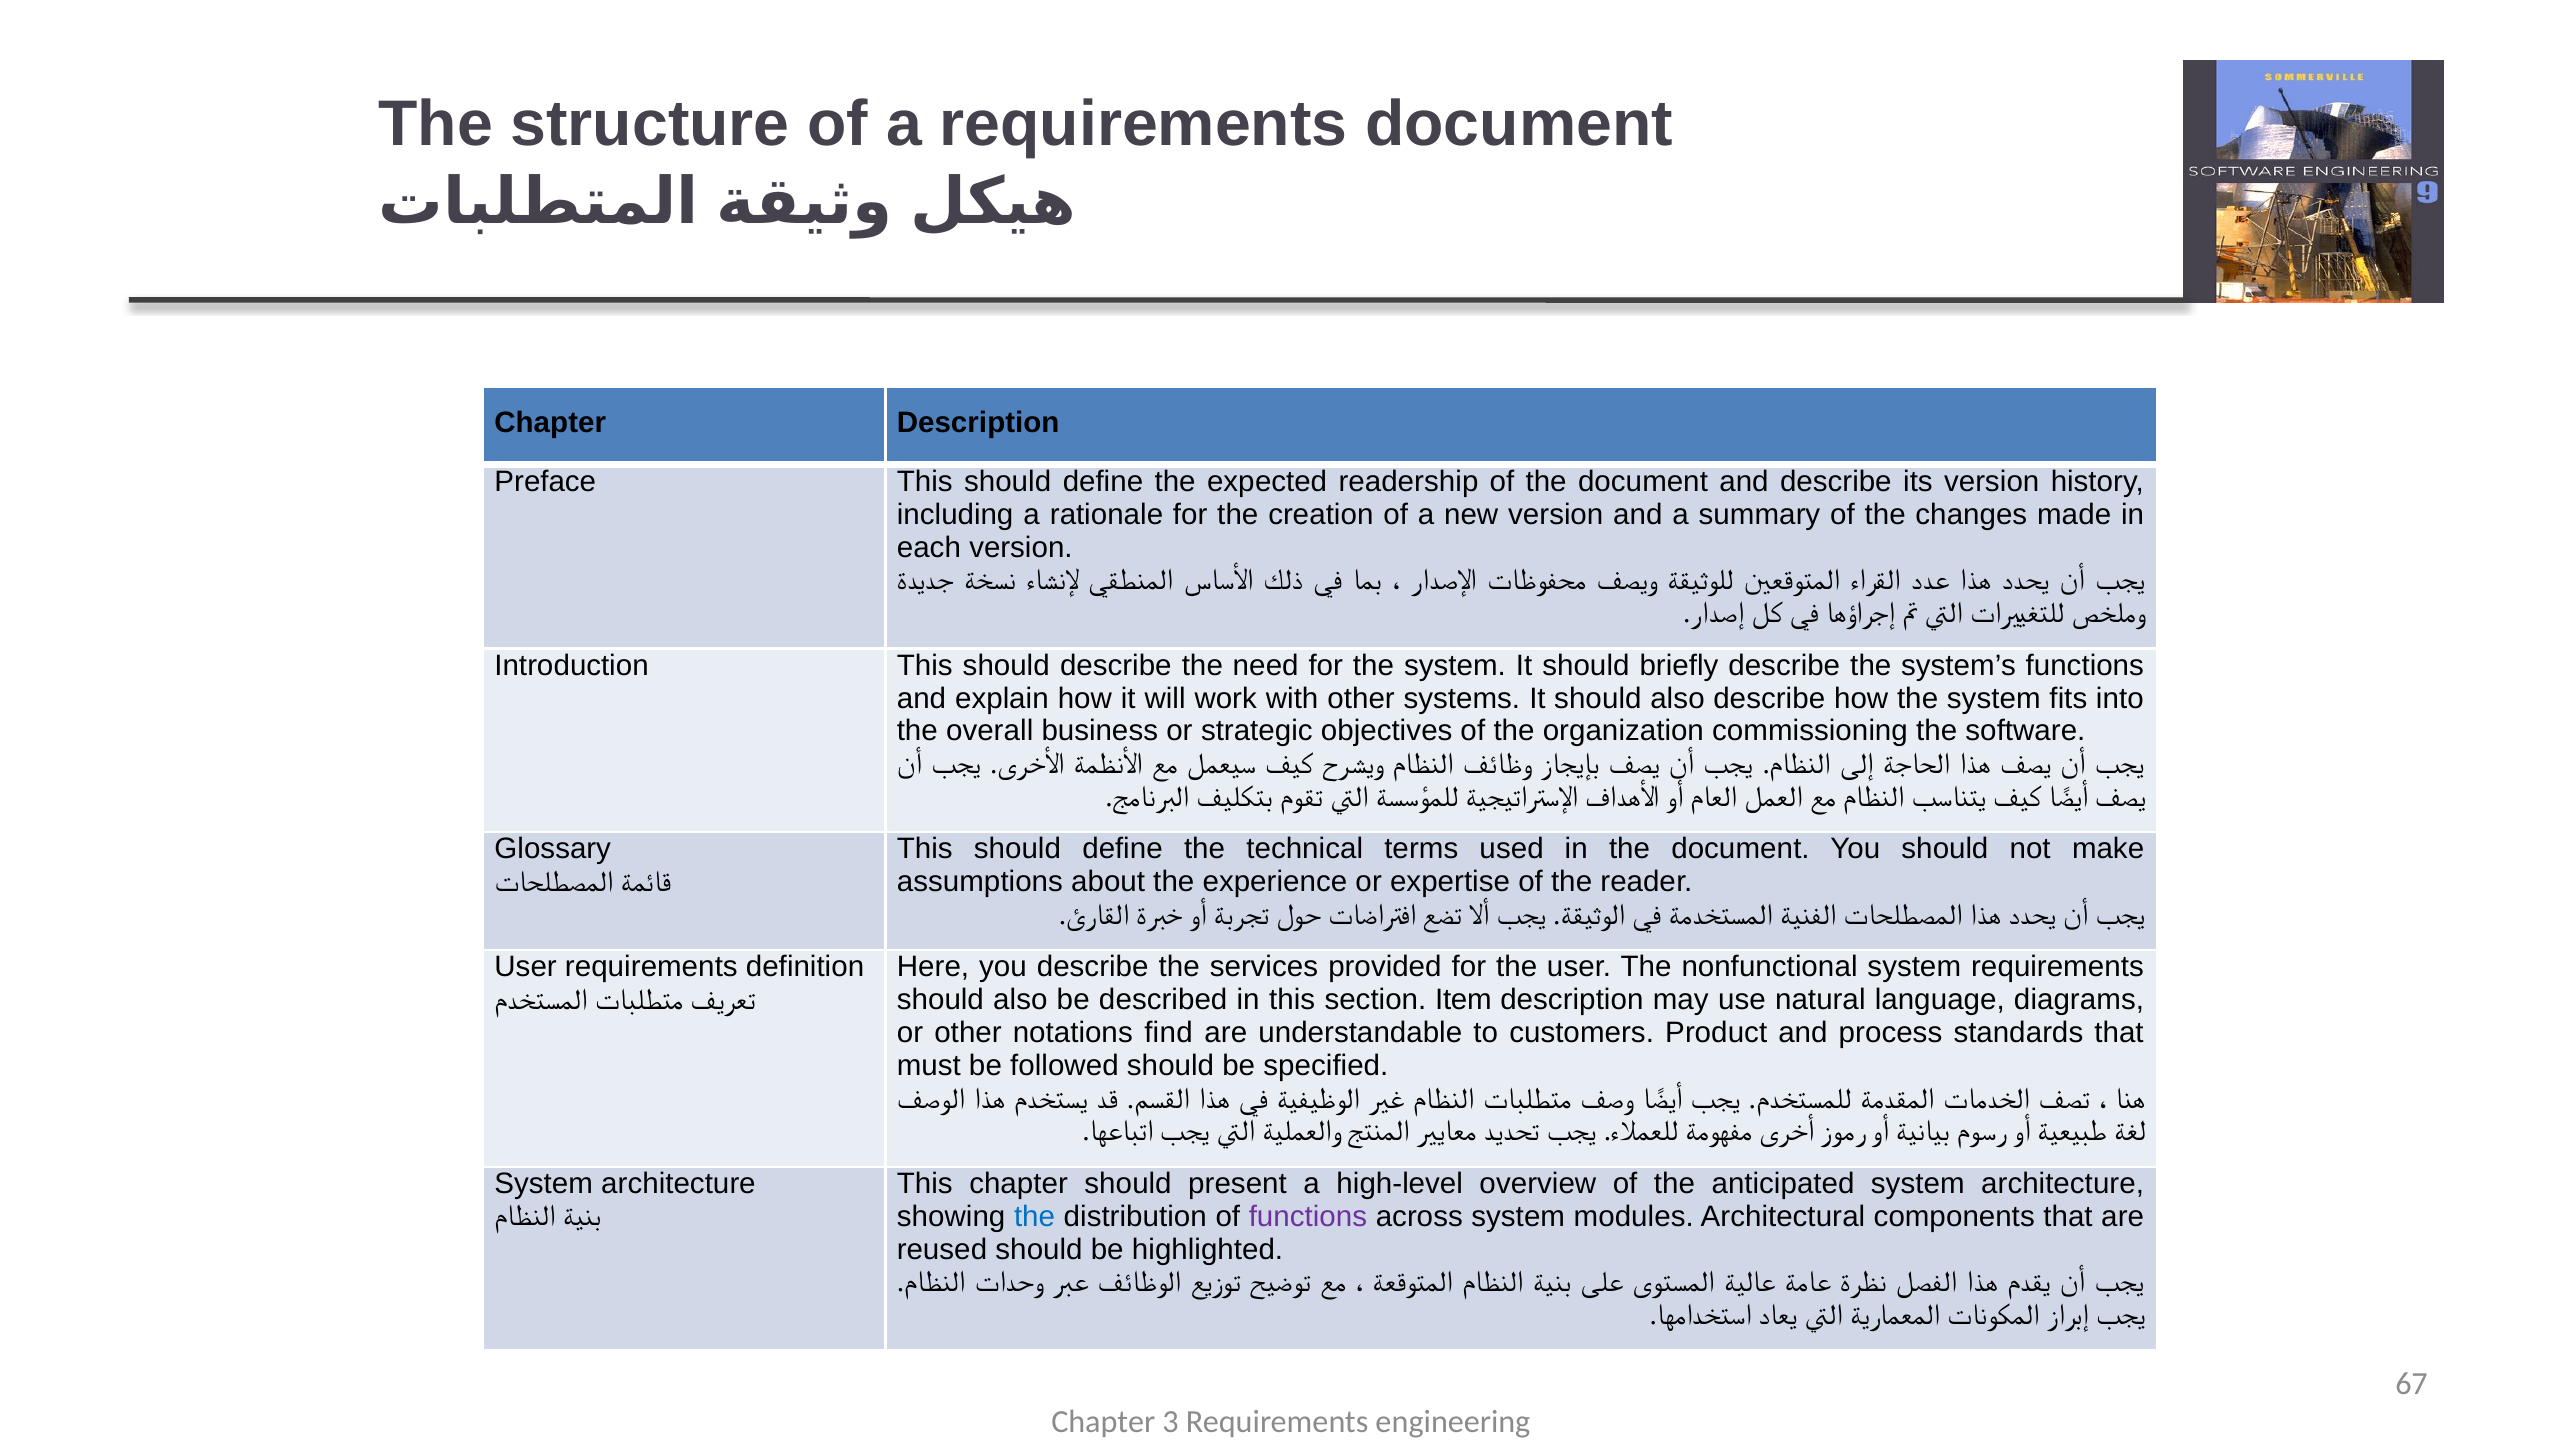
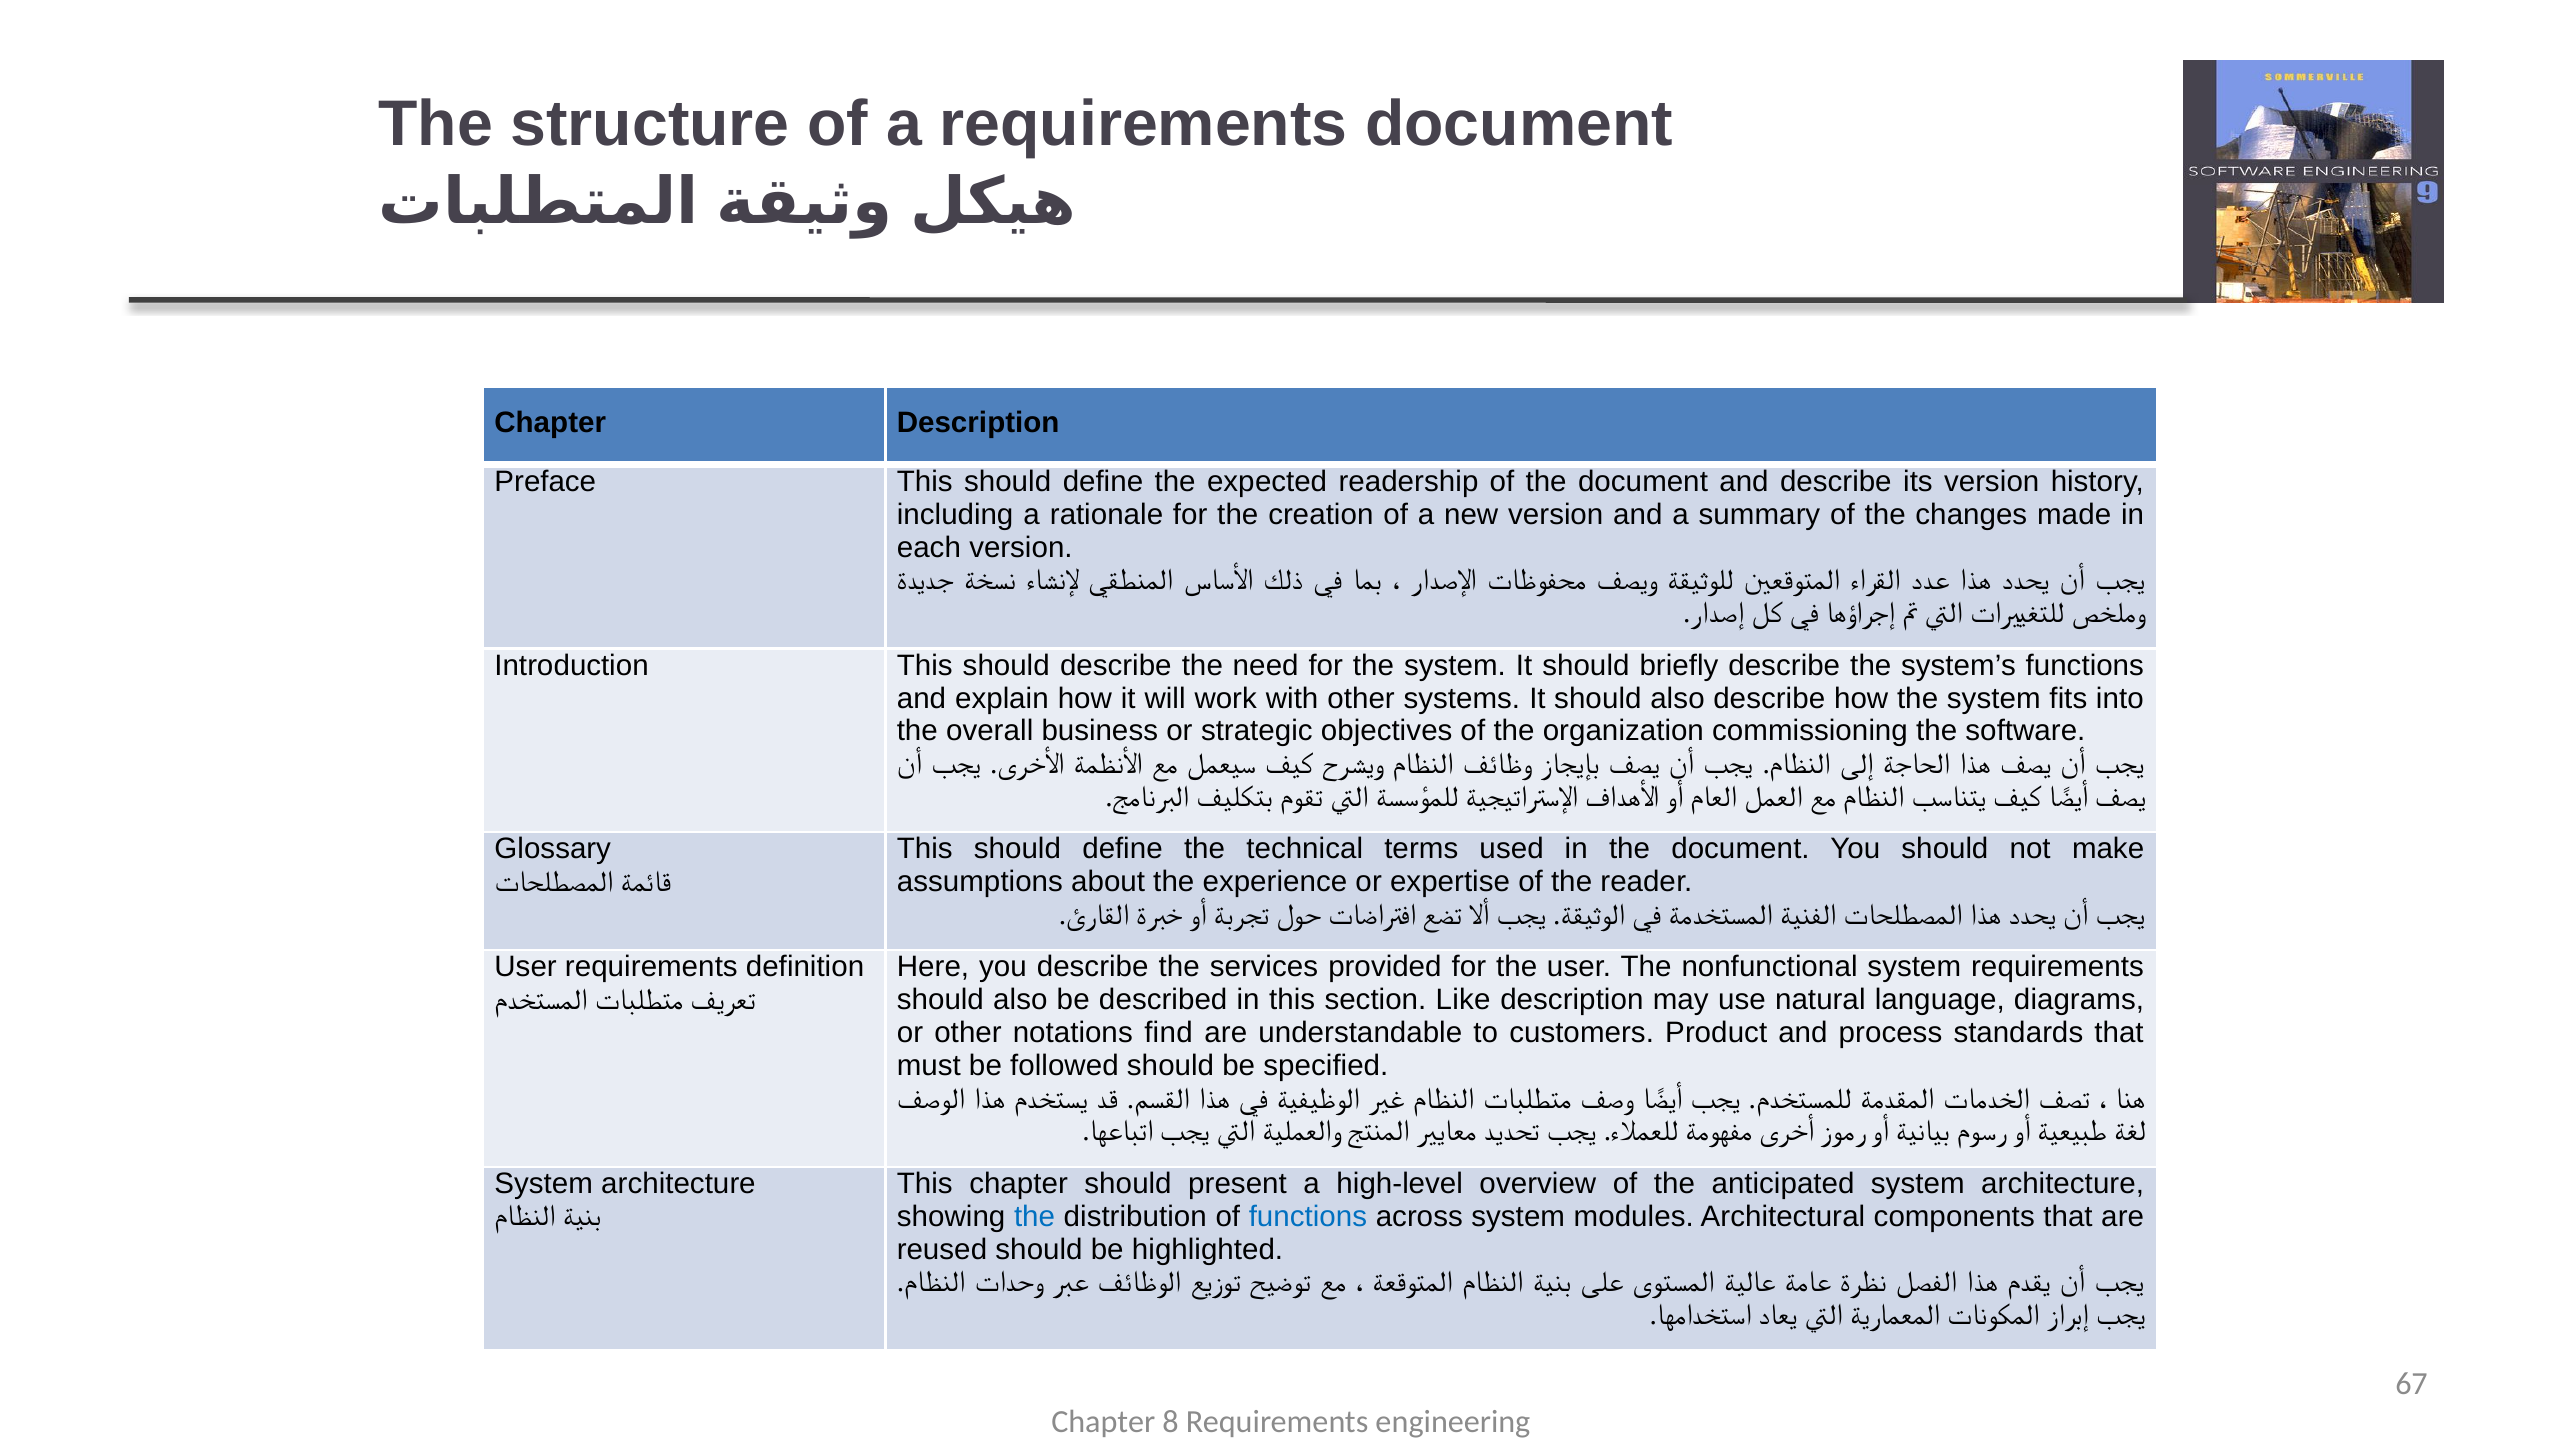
Item: Item -> Like (1463, 1000)
functions colour: purple -> blue (1308, 1217)
3: 3 -> 8 (1170, 1422)
